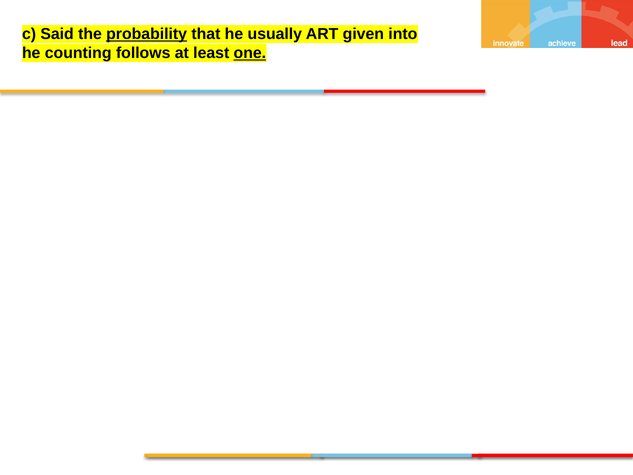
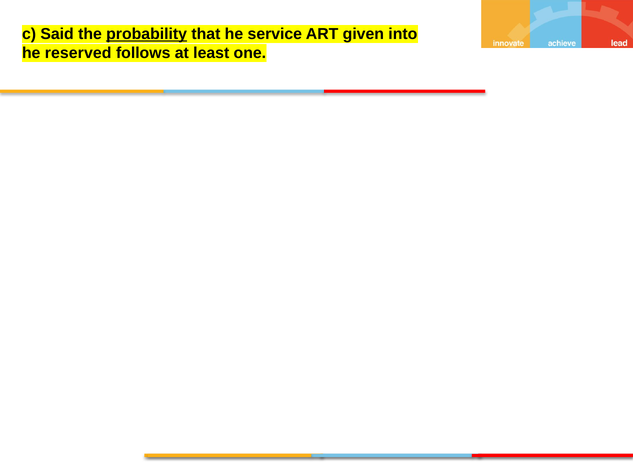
usually: usually -> service (275, 34)
counting: counting -> reserved (78, 53)
one underline: present -> none (250, 53)
